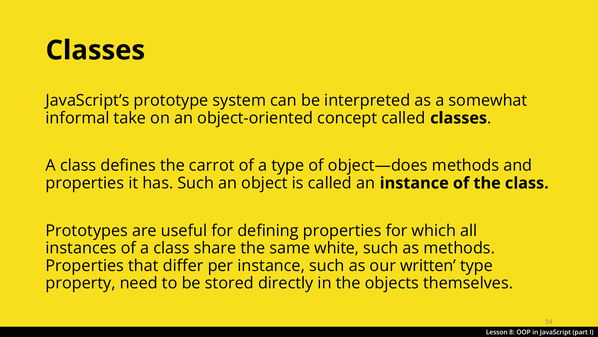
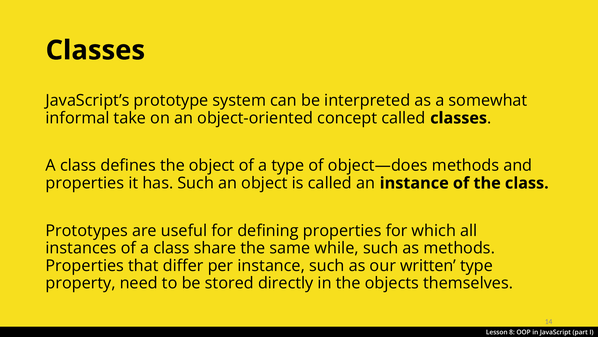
the carrot: carrot -> object (212, 165)
white: white -> while (337, 248)
